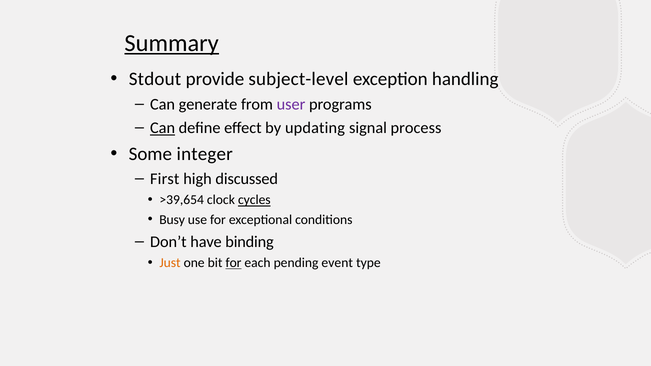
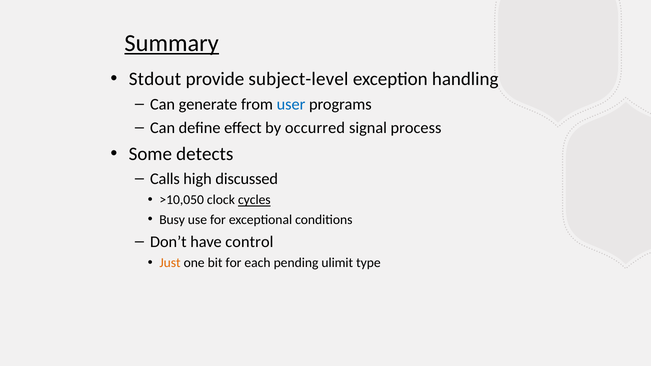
user colour: purple -> blue (291, 104)
Can underline: present -> none (163, 128)
updating: updating -> occurred (315, 128)
integer: integer -> detects (205, 154)
First: First -> Calls (165, 179)
>39,654: >39,654 -> >10,050 (182, 200)
binding: binding -> control (249, 242)
for underline: present -> none (234, 263)
event: event -> ulimit (337, 263)
